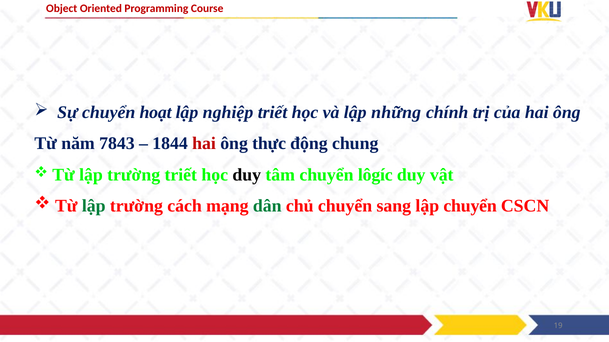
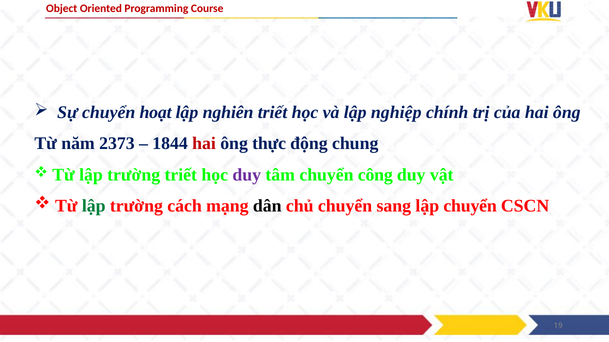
nghiệp: nghiệp -> nghiên (228, 113)
những: những -> nghiệp (396, 113)
7843: 7843 -> 2373 (117, 144)
duy colour: black -> purple (247, 175)
lôgíc: lôgíc -> công (375, 175)
dân colour: green -> black (267, 206)
